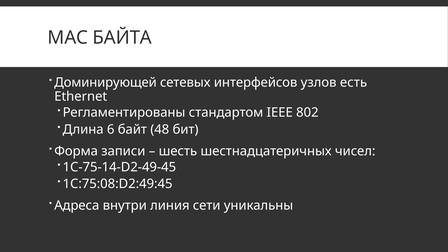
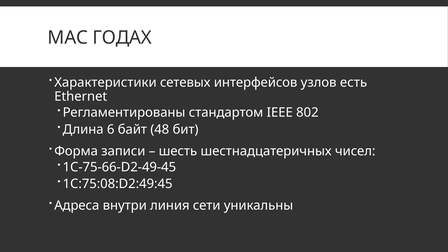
БАЙТА: БАЙТА -> ГОДАХ (122, 38)
Доминирующей: Доминирующей -> Характеристики (105, 83)
1C-75-14-D2-49-45: 1C-75-14-D2-49-45 -> 1C-75-66-D2-49-45 (119, 167)
